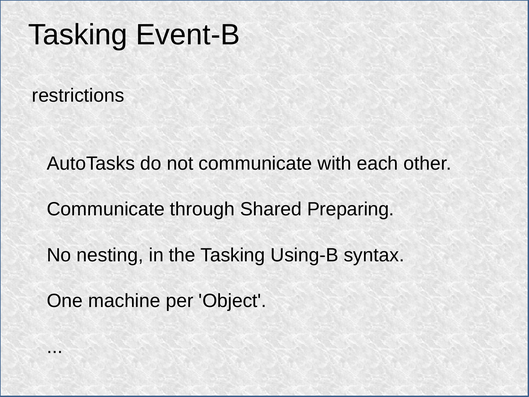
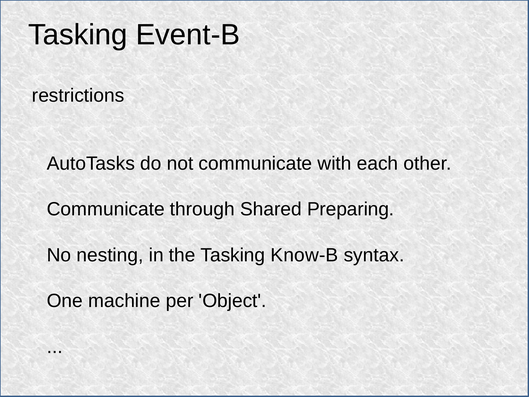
Using-B: Using-B -> Know-B (304, 255)
